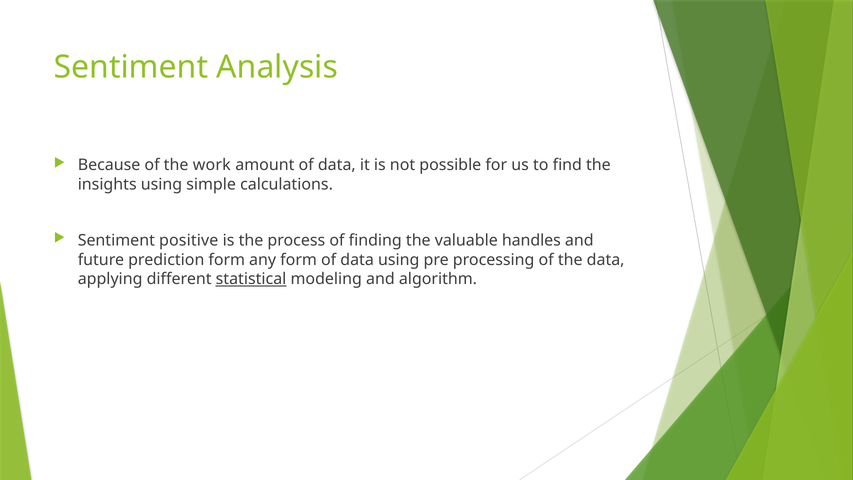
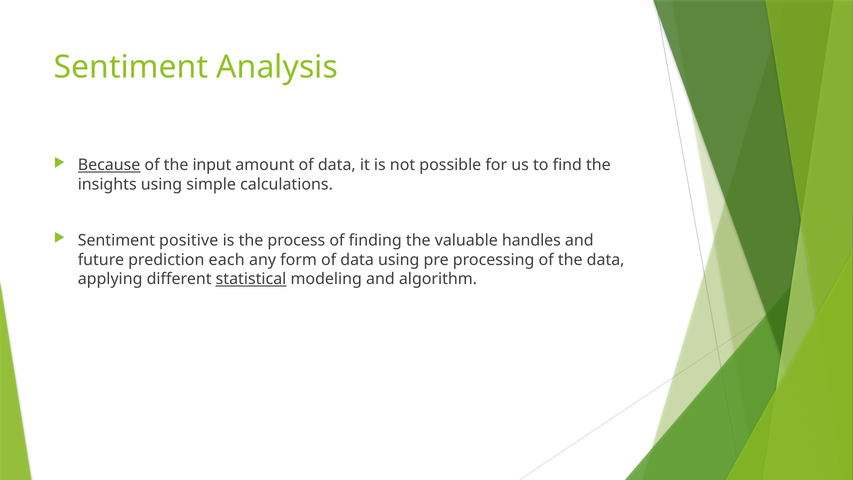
Because underline: none -> present (109, 165)
work: work -> input (212, 165)
prediction form: form -> each (227, 260)
